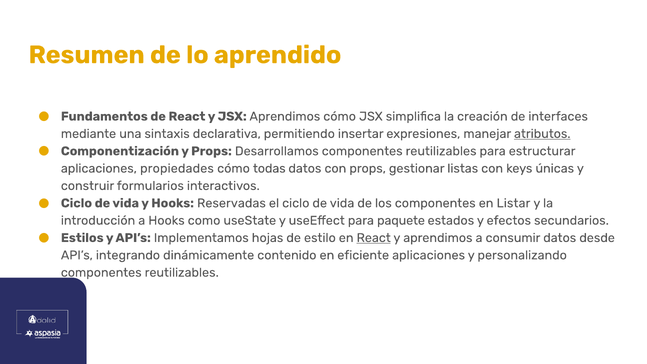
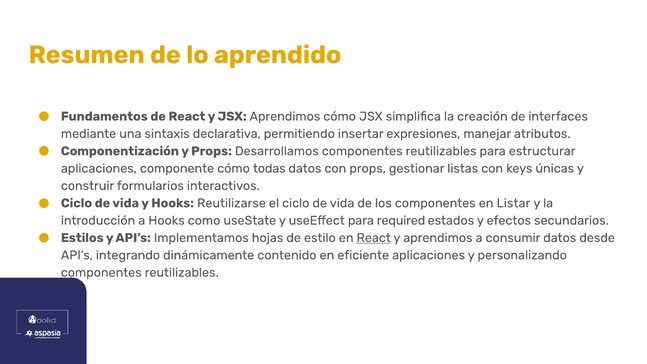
atributos underline: present -> none (542, 134)
propiedades: propiedades -> componente (177, 168)
Reservadas: Reservadas -> Reutilizarse (231, 203)
paquete: paquete -> required (401, 220)
